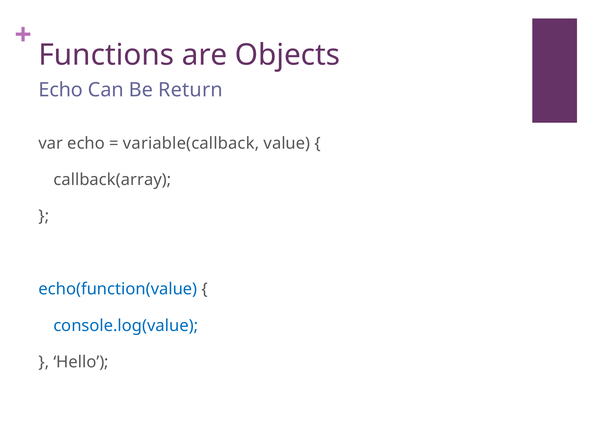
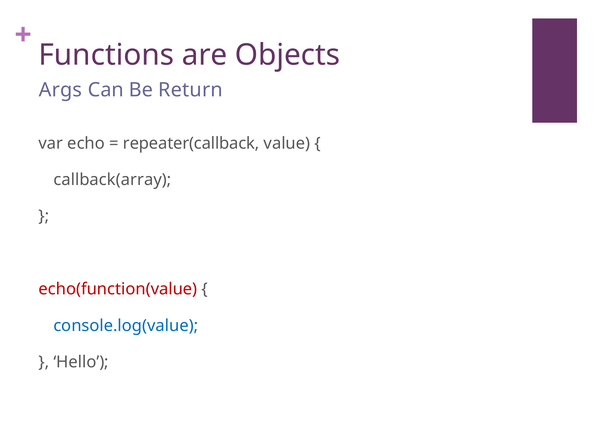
Echo: Echo -> Args (60, 90)
variable(callback: variable(callback -> repeater(callback (191, 143)
echo(function(value colour: blue -> red (118, 289)
